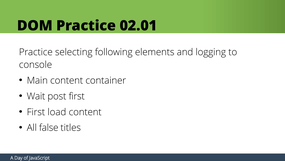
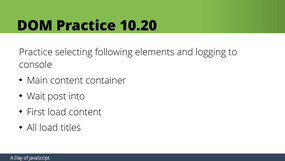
02.01: 02.01 -> 10.20 (138, 26)
post first: first -> into (77, 96)
All false: false -> load (49, 127)
